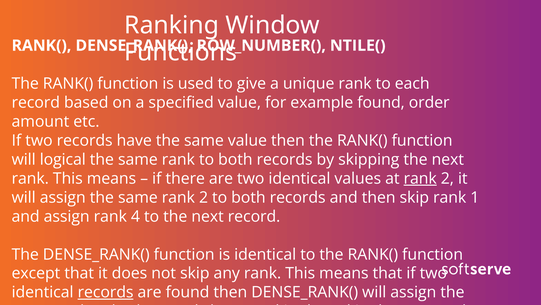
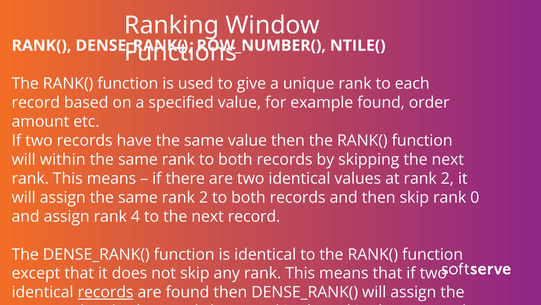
logical: logical -> within (63, 159)
rank underline: present -> none (420, 178)
1: 1 -> 0 (475, 197)
